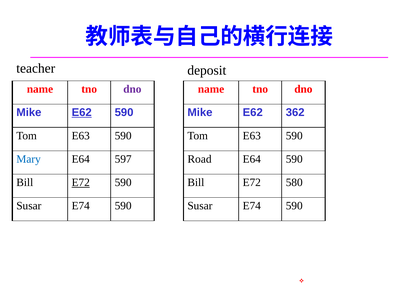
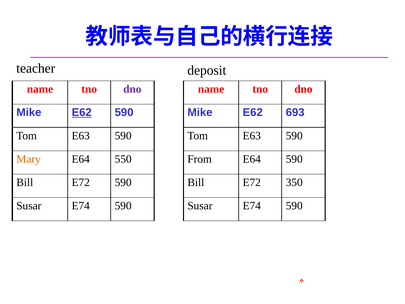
362: 362 -> 693 (295, 113)
Mary colour: blue -> orange (29, 159)
597: 597 -> 550 (123, 159)
Road: Road -> From (200, 159)
E72 underline: present -> none (81, 182)
580: 580 -> 350 (294, 182)
